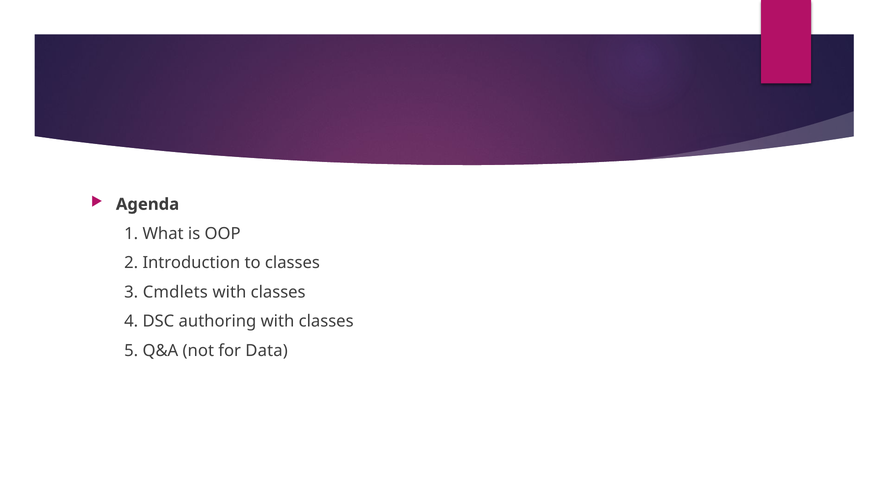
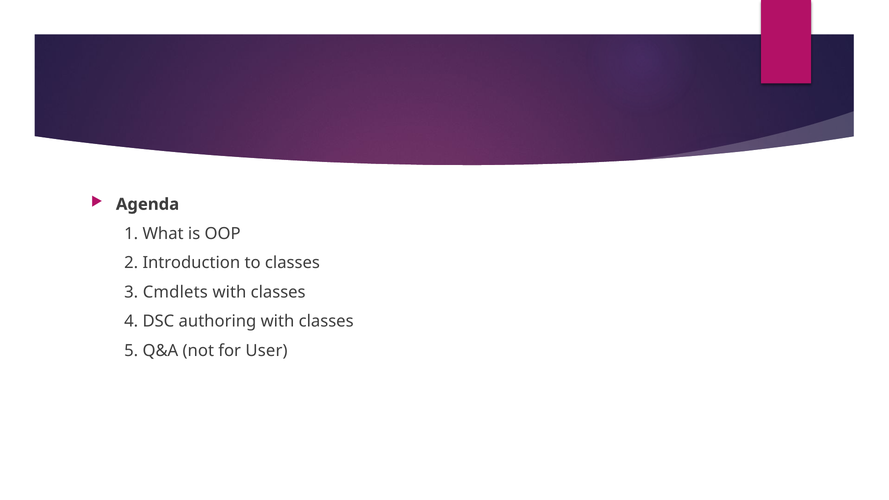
Data: Data -> User (267, 351)
